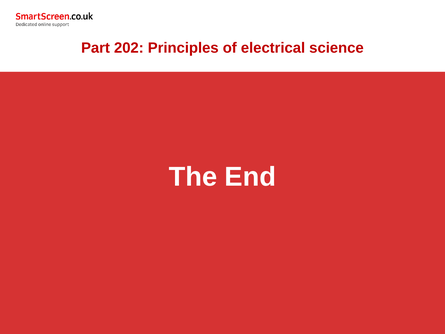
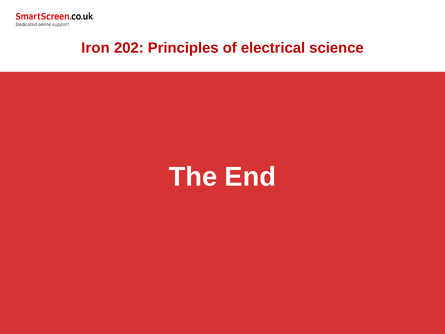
Part: Part -> Iron (95, 48)
